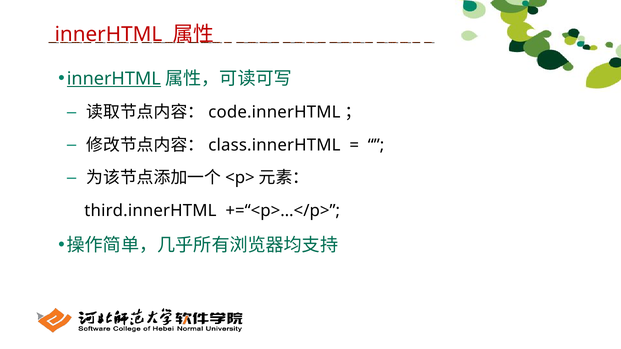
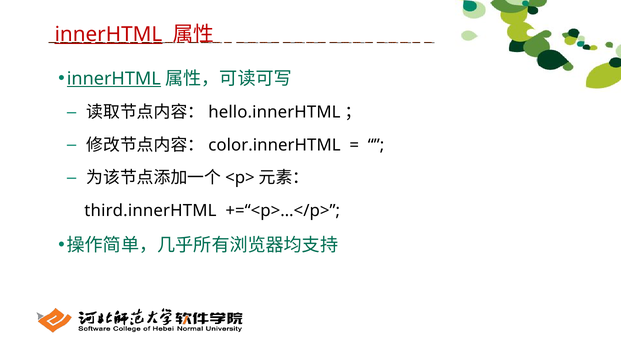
innerHTML underline: none -> present (108, 35)
code.innerHTML: code.innerHTML -> hello.innerHTML (274, 113)
class.innerHTML: class.innerHTML -> color.innerHTML (274, 145)
